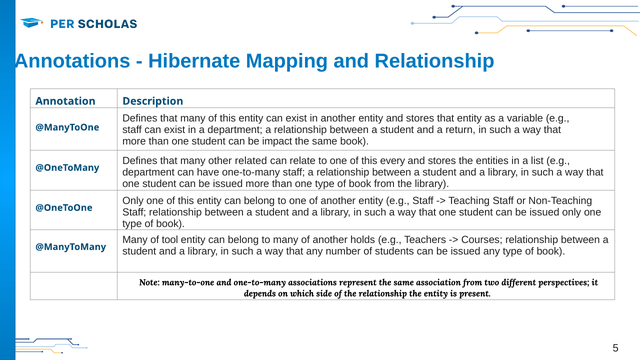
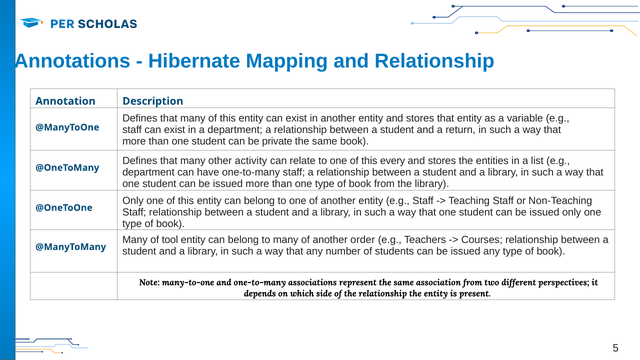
impact: impact -> private (277, 141)
related: related -> activity (251, 161)
holds: holds -> order (363, 240)
